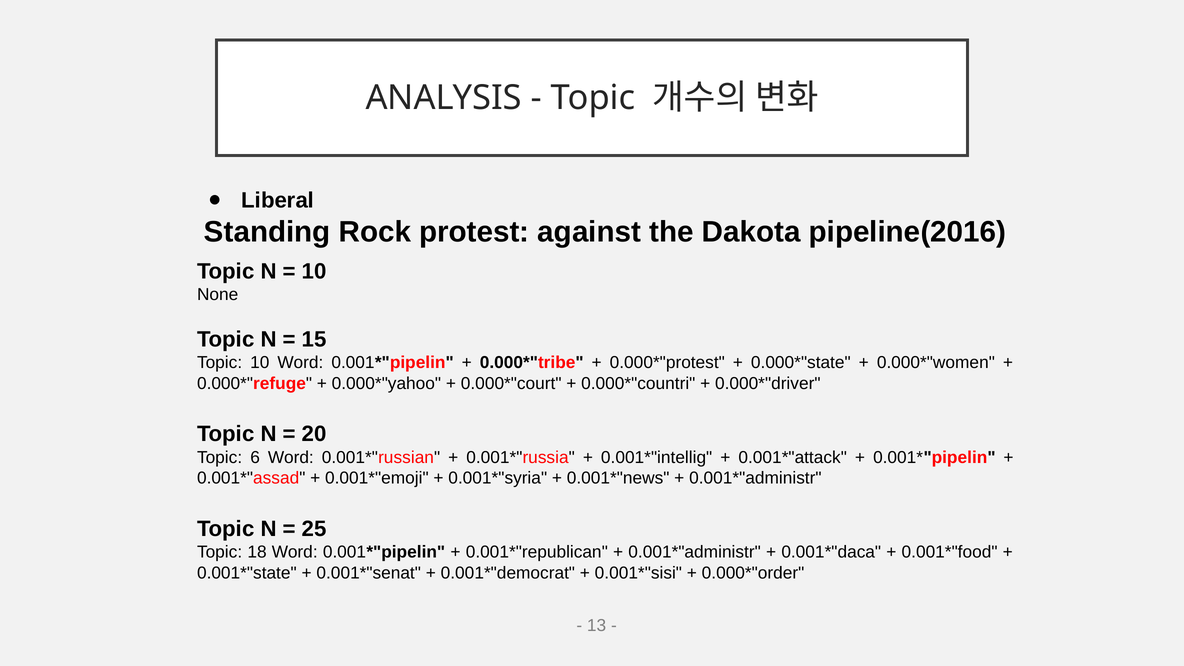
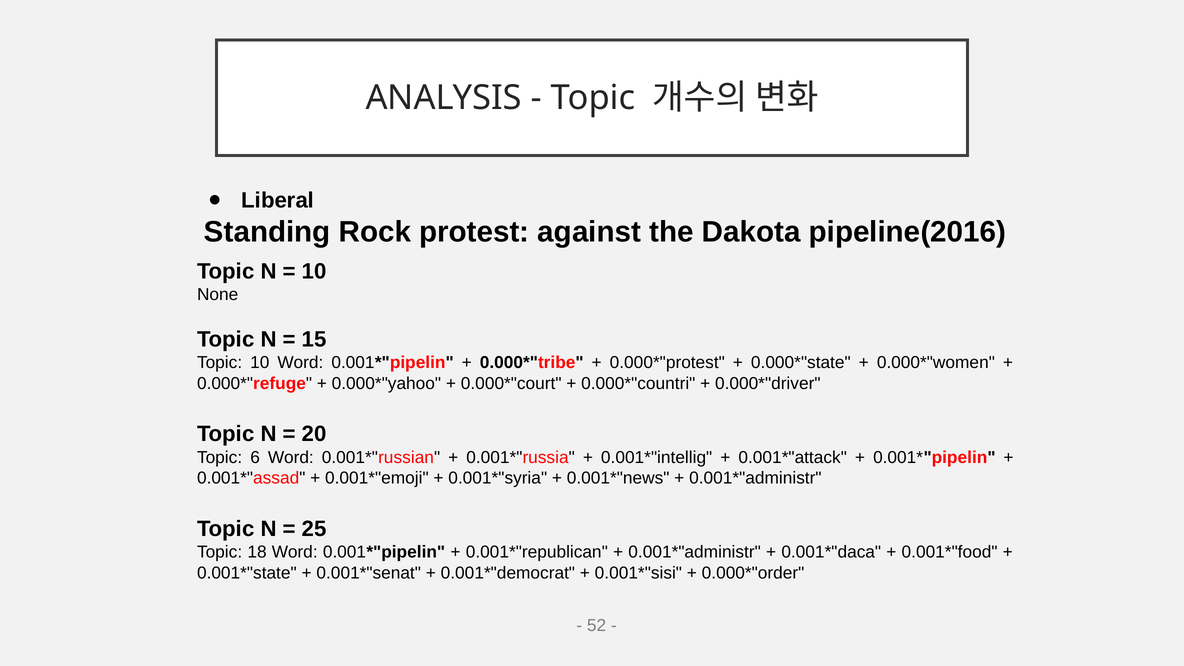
13: 13 -> 52 (597, 626)
